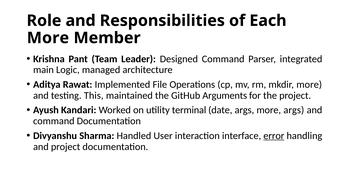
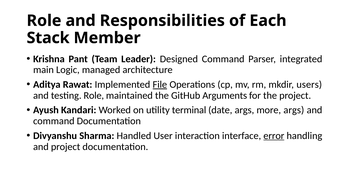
More: More -> Stack (48, 38)
File underline: none -> present (160, 85)
mkdir more: more -> users (309, 85)
testing This: This -> Role (94, 96)
